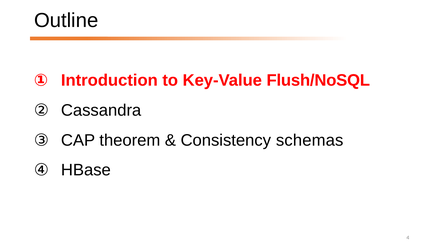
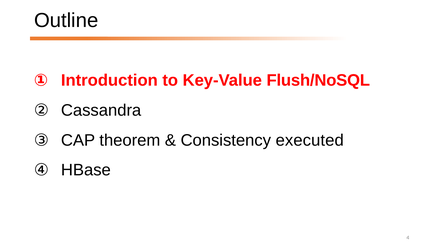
schemas: schemas -> executed (310, 140)
